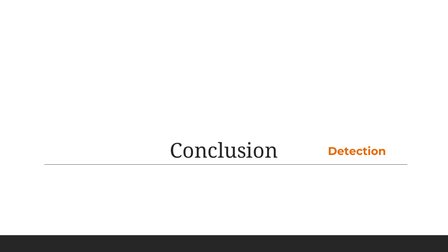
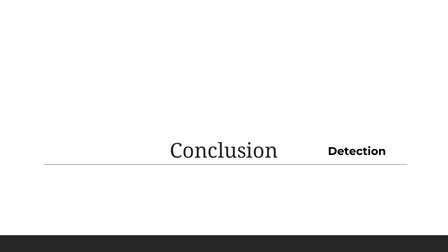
Detection colour: orange -> black (357, 151)
